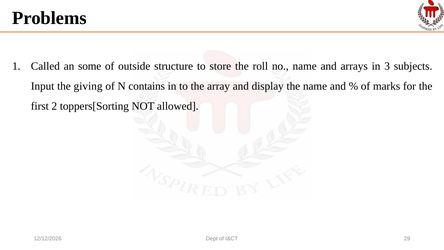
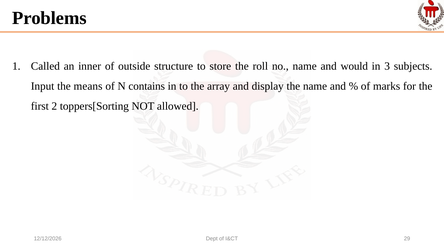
some: some -> inner (90, 66)
arrays: arrays -> would (354, 66)
giving: giving -> means (88, 86)
